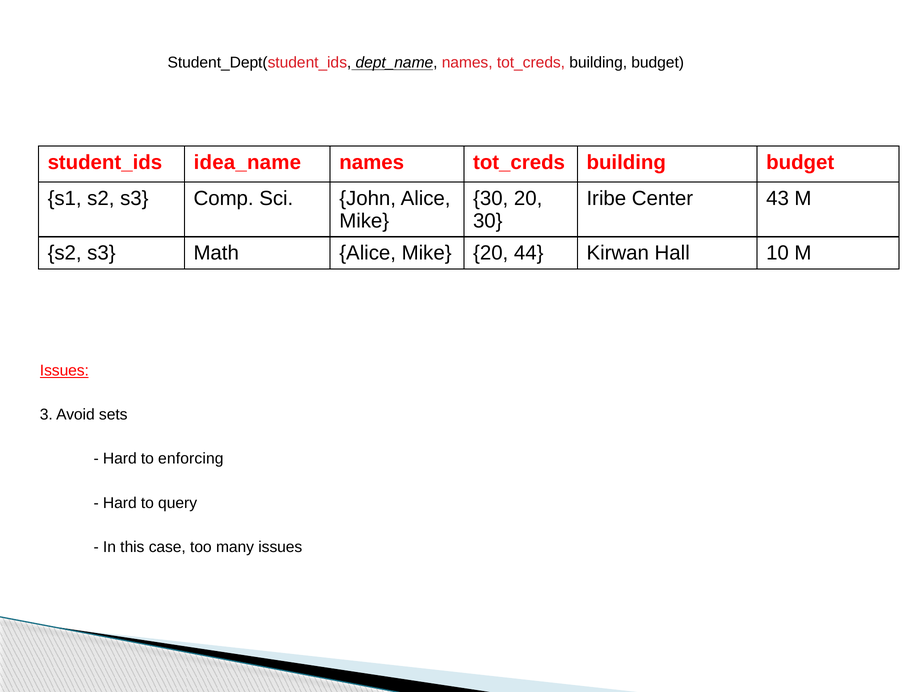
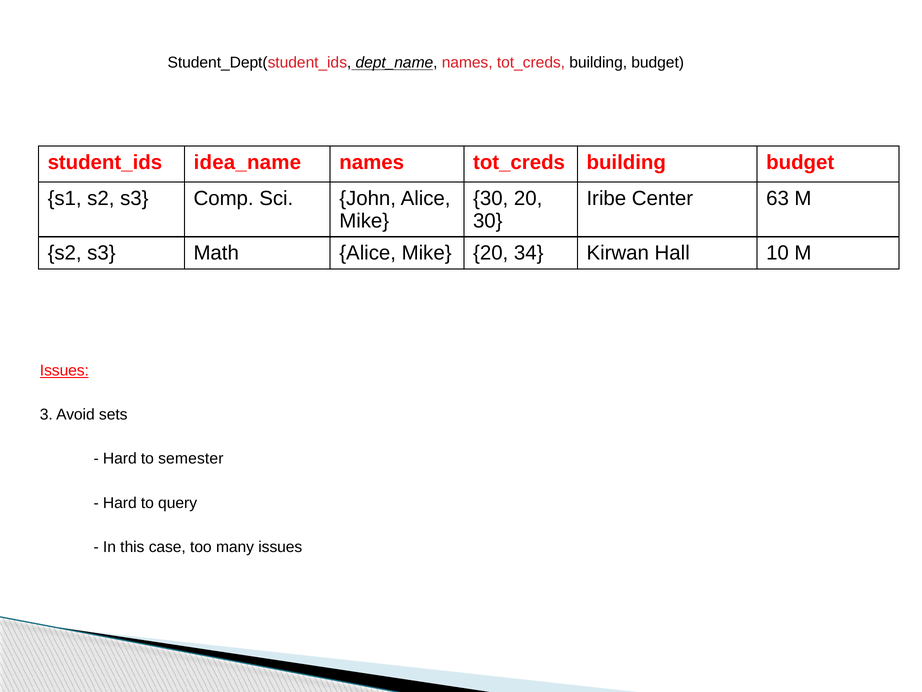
43: 43 -> 63 (778, 198)
44: 44 -> 34 (529, 253)
enforcing: enforcing -> semester (191, 458)
